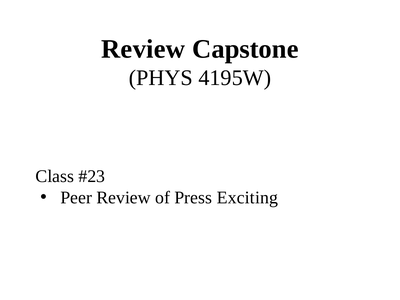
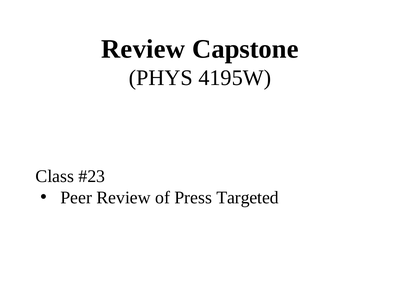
Exciting: Exciting -> Targeted (248, 198)
